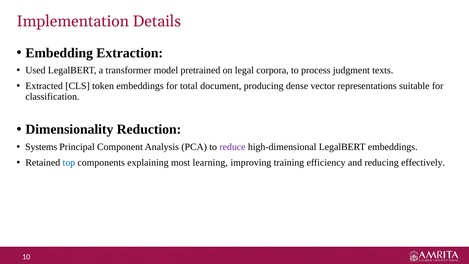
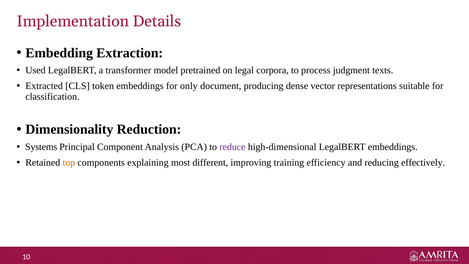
total: total -> only (189, 86)
top colour: blue -> orange (69, 162)
learning: learning -> different (210, 162)
